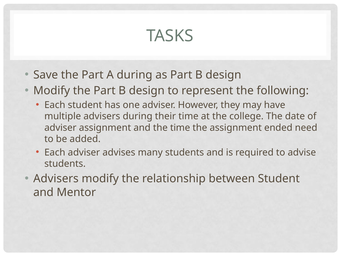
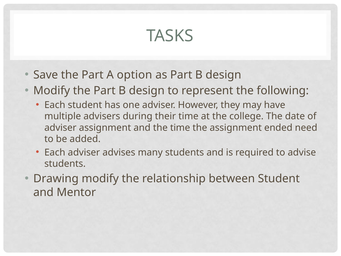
A during: during -> option (134, 75)
Advisers: Advisers -> Drawing (56, 179)
